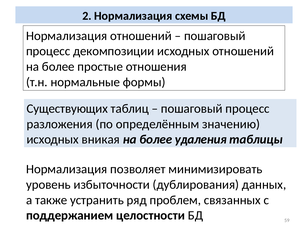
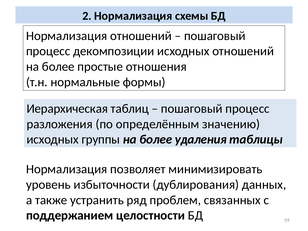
Существующих: Существующих -> Иерархическая (67, 109)
вникая: вникая -> группы (101, 139)
